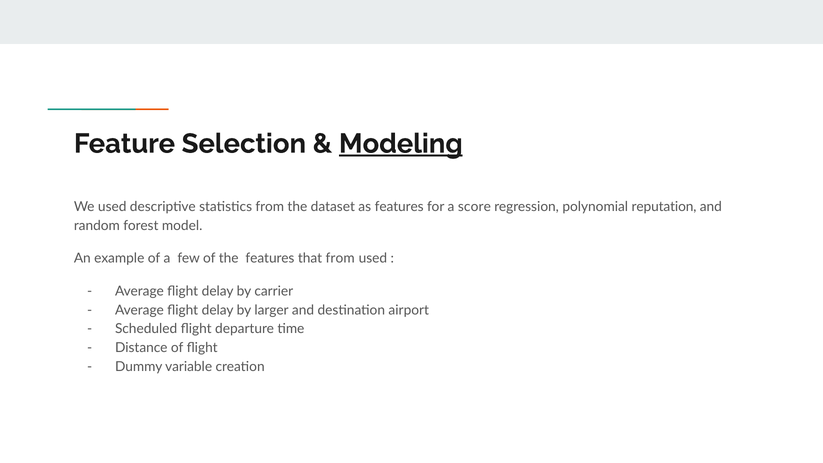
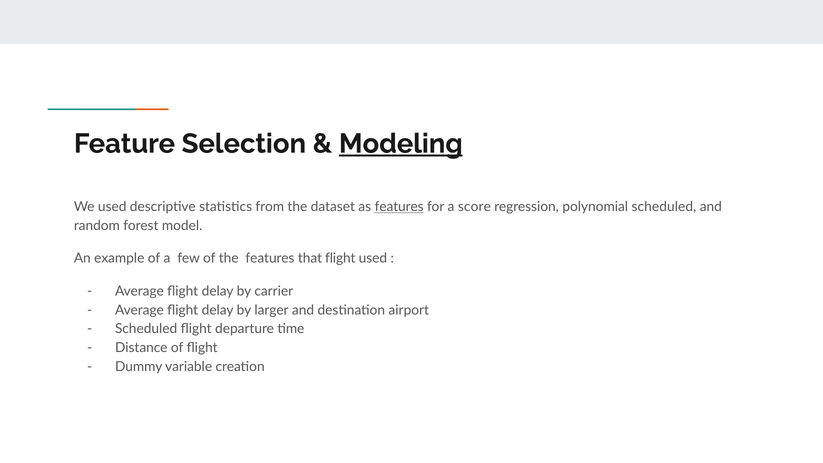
features underline: none -> present (399, 207)
polynomial reputation: reputation -> scheduled (664, 207)
that from: from -> flight (340, 258)
